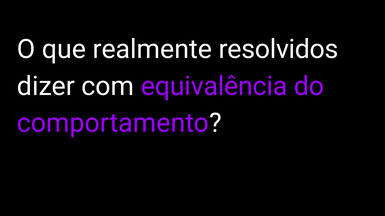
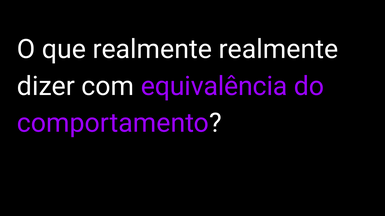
realmente resolvidos: resolvidos -> realmente (278, 50)
